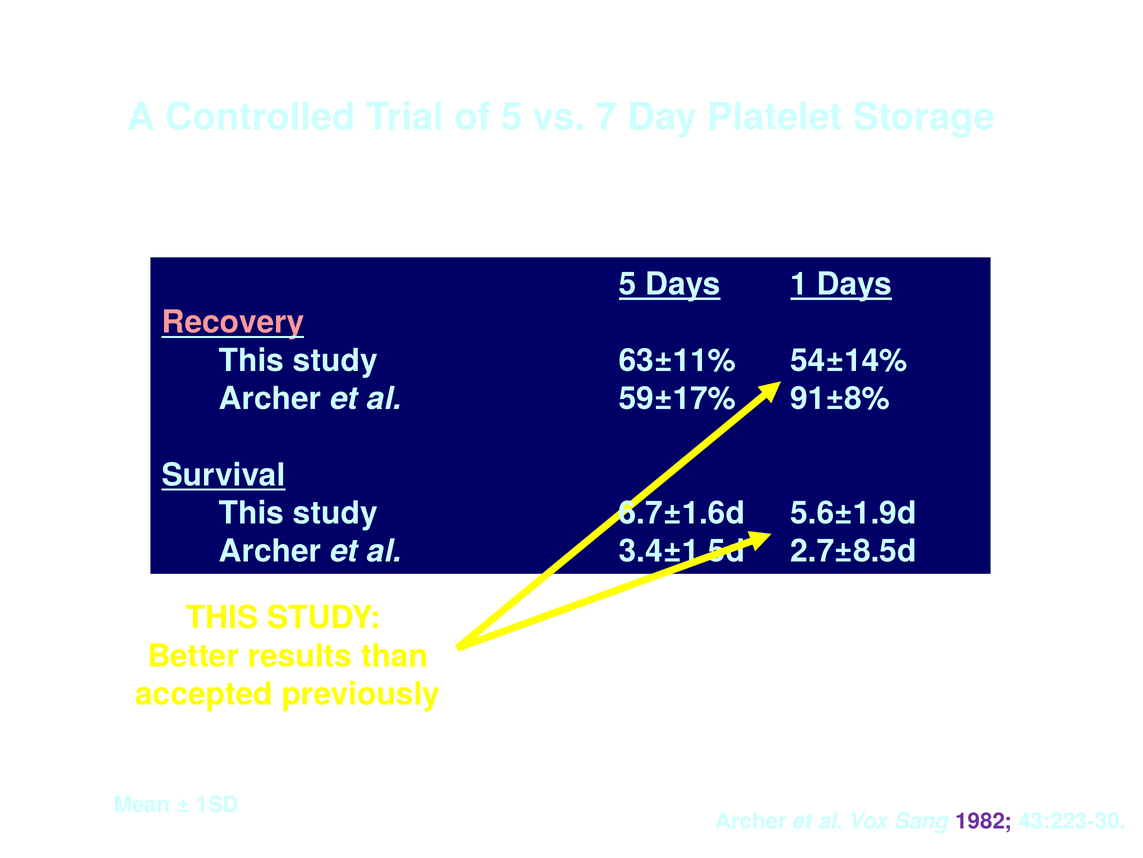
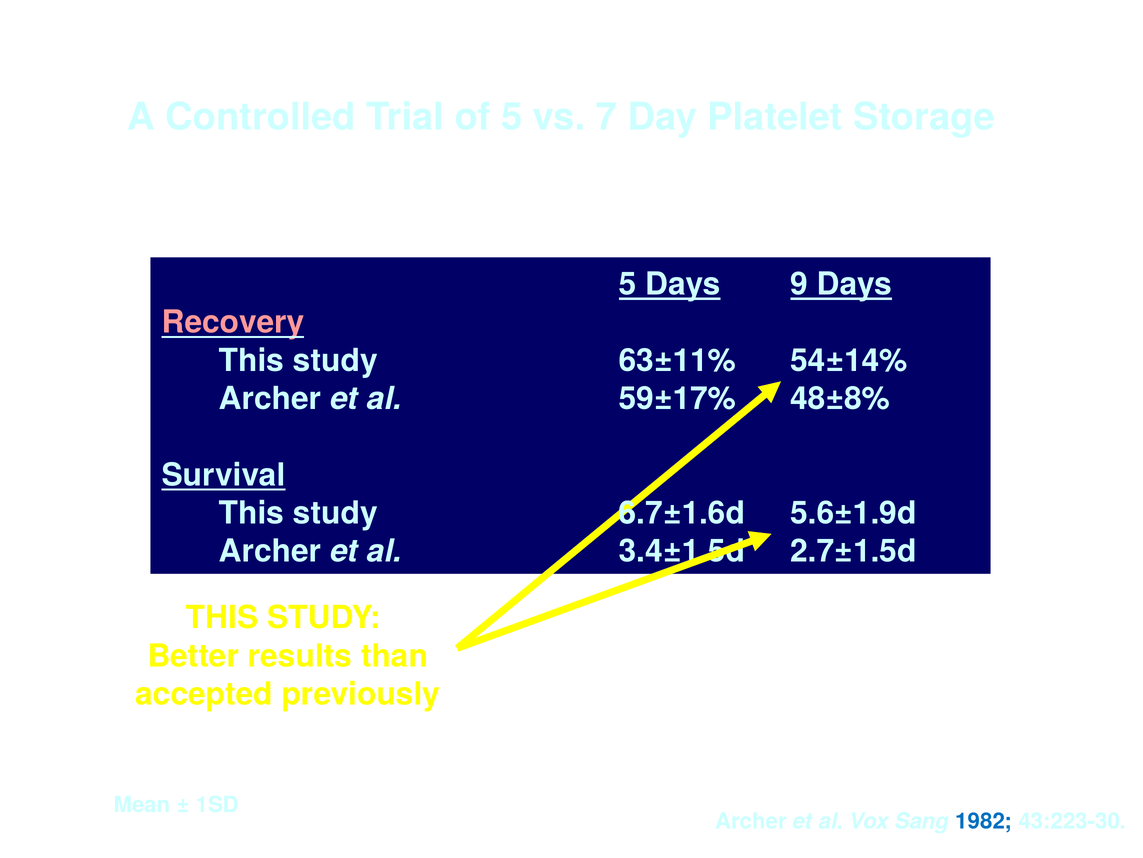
1: 1 -> 9 (799, 284)
91±8%: 91±8% -> 48±8% (840, 398)
2.7±8.5d: 2.7±8.5d -> 2.7±1.5d (853, 551)
1982 colour: purple -> blue (984, 821)
